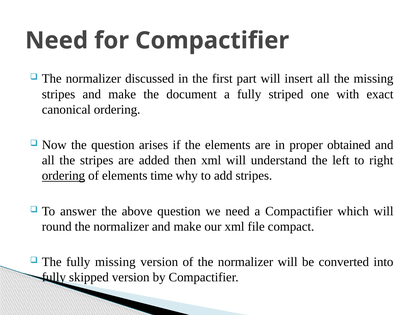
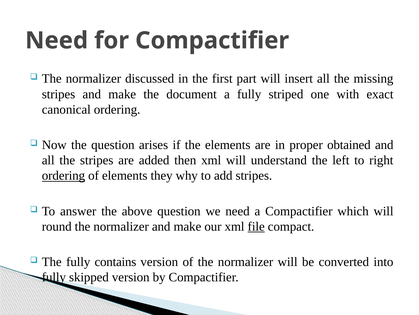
time: time -> they (162, 175)
file underline: none -> present (256, 226)
fully missing: missing -> contains (115, 261)
